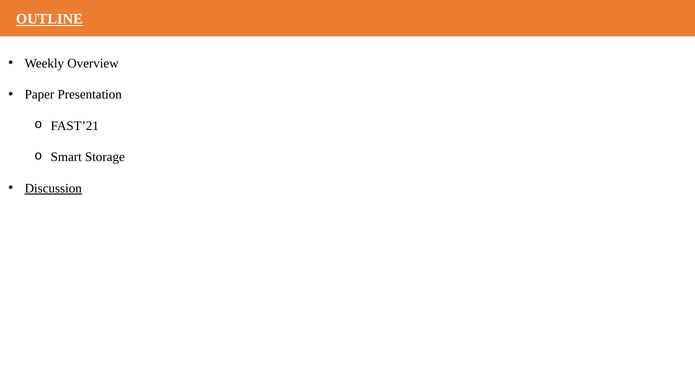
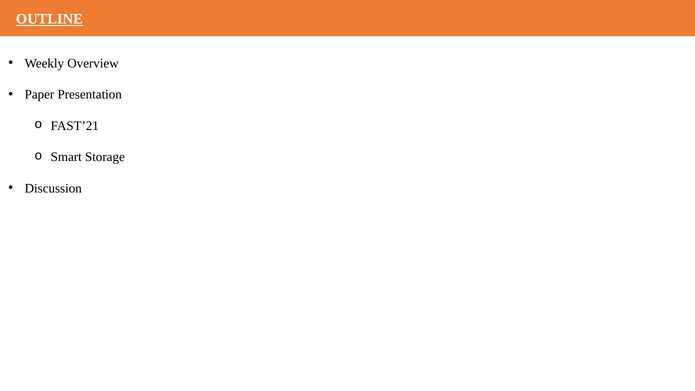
Discussion underline: present -> none (53, 188)
